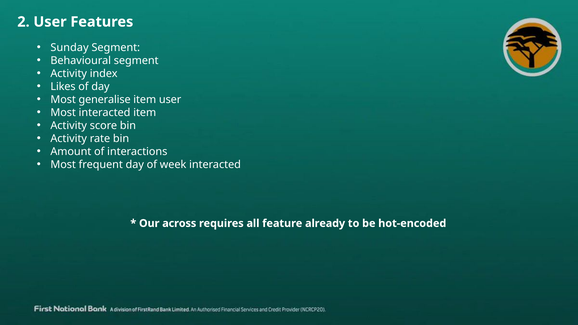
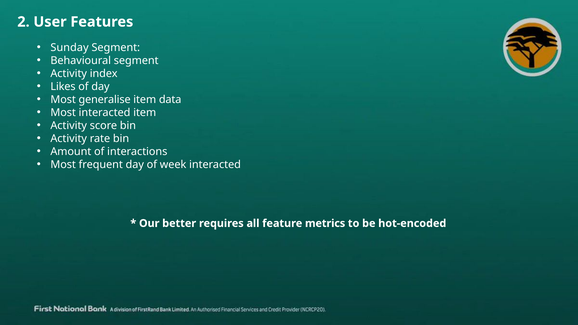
item user: user -> data (170, 100)
across: across -> better (179, 223)
already: already -> metrics (325, 223)
